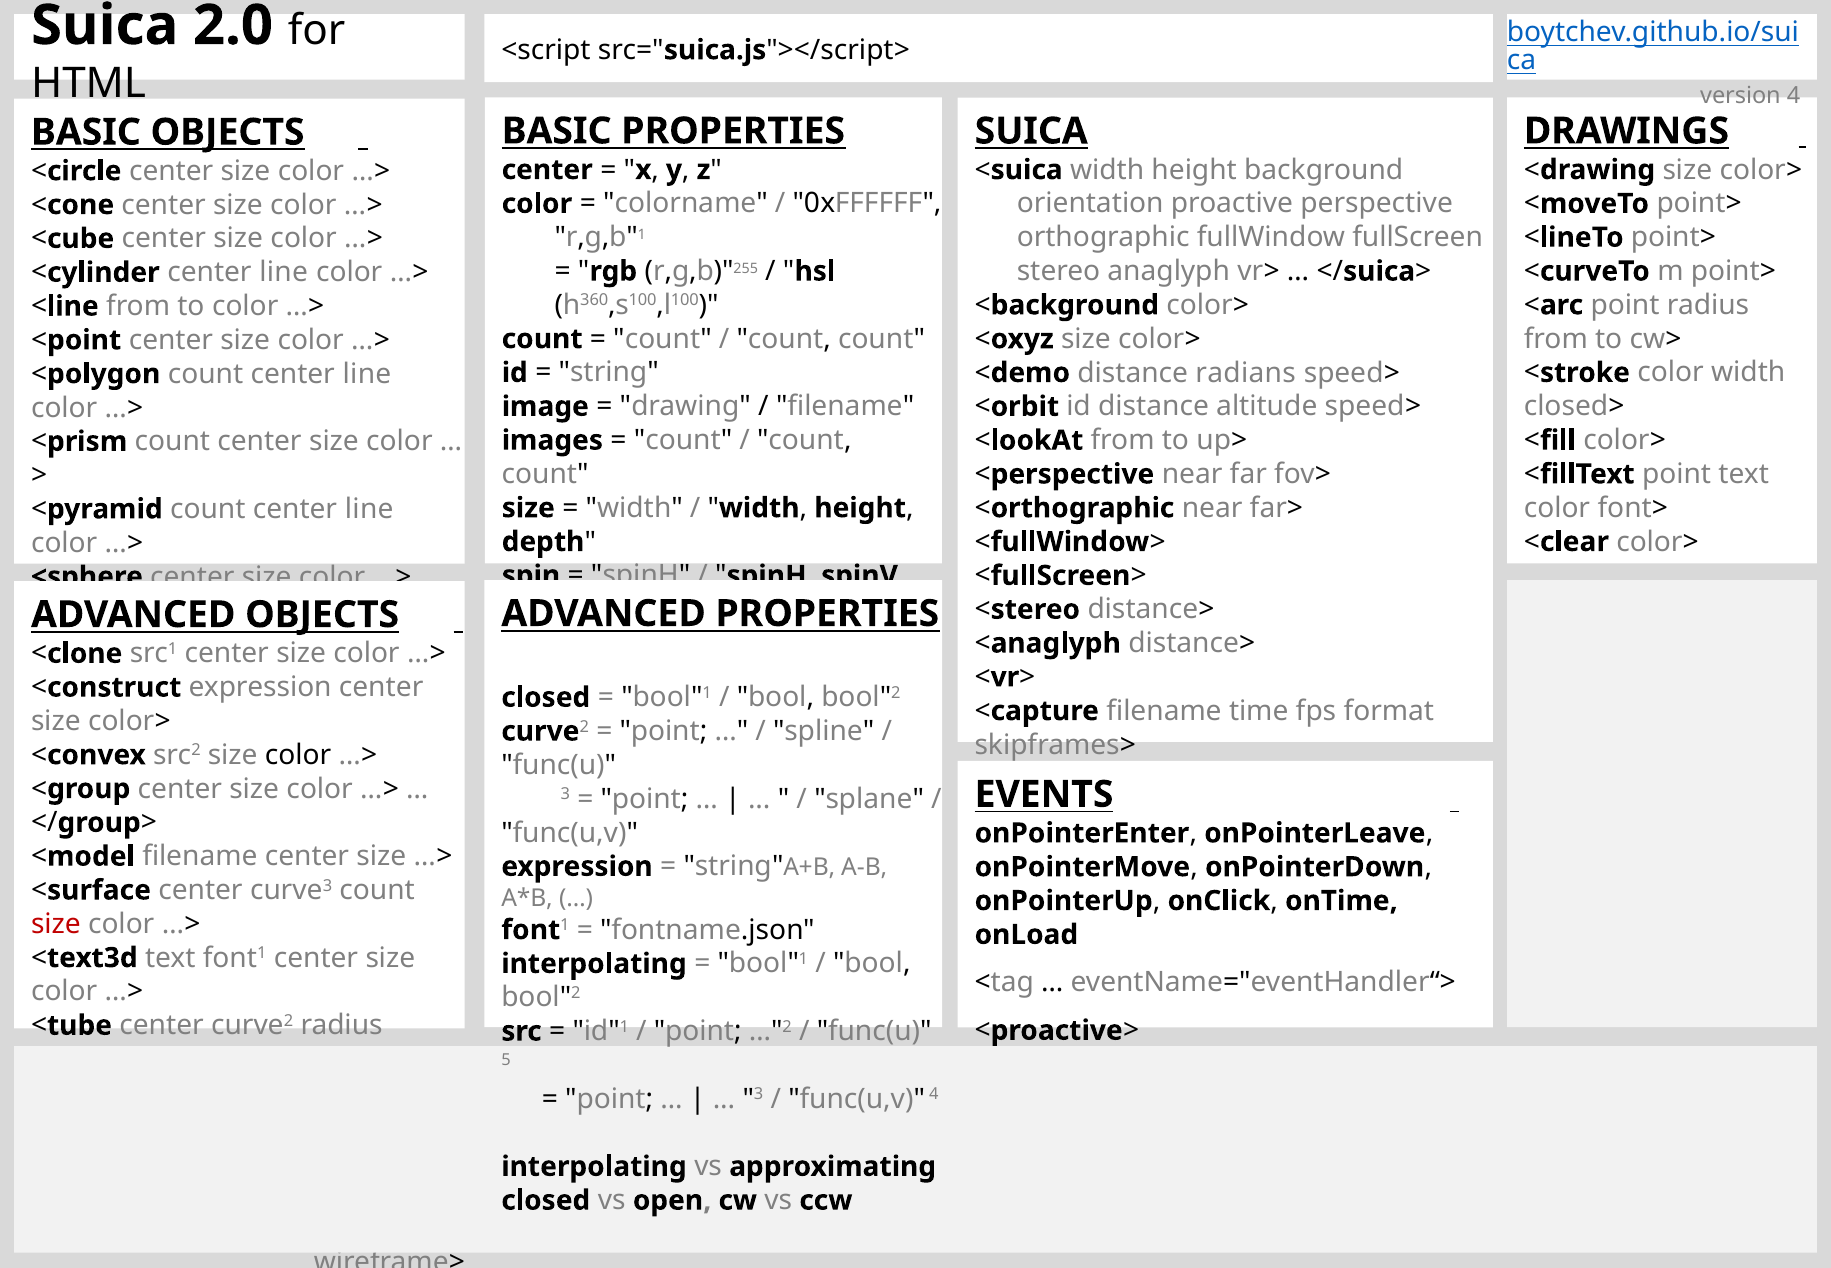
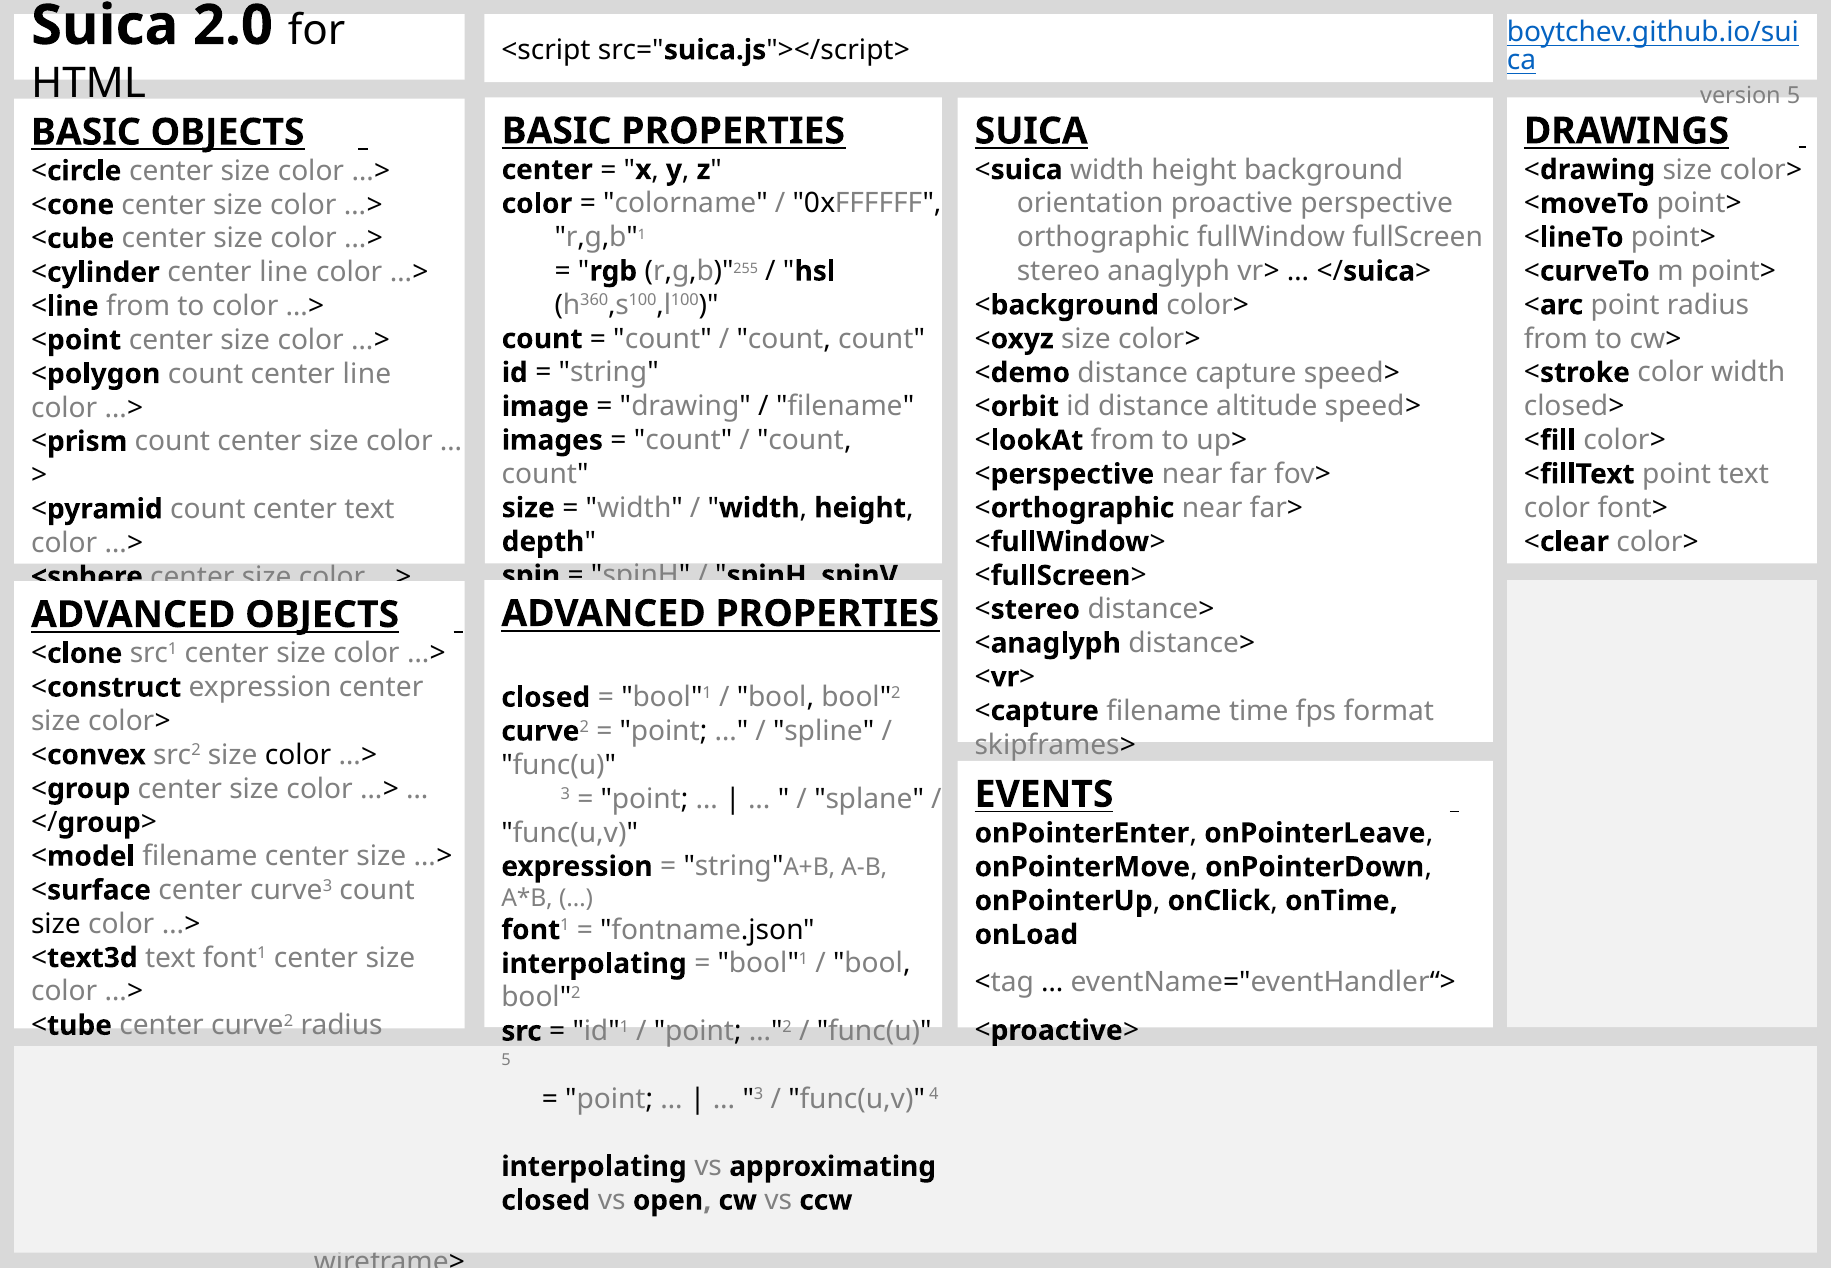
version 4: 4 -> 5 (1793, 96)
radians: radians -> capture (1246, 373)
<pyramid count center line: line -> text (370, 509)
size colour: red -> black (56, 924)
